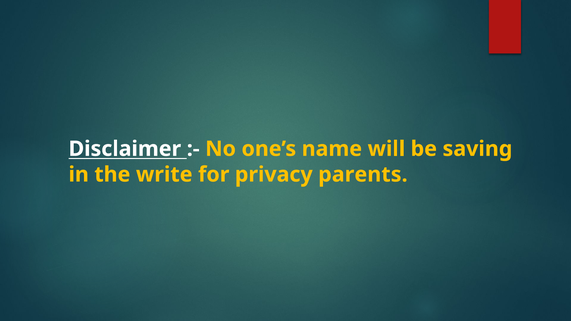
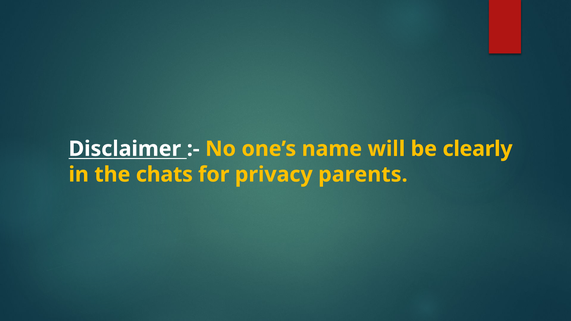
saving: saving -> clearly (478, 149)
write: write -> chats (164, 175)
